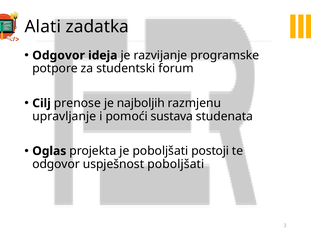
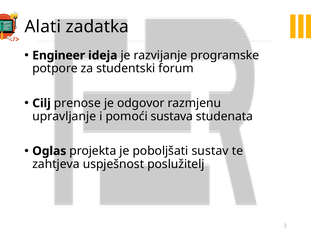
Odgovor: Odgovor -> Engineer (59, 55)
najboljih: najboljih -> odgovor (141, 103)
postoji: postoji -> sustav (210, 151)
odgovor: odgovor -> zahtjeva (56, 164)
uspješnost poboljšati: poboljšati -> poslužitelj (176, 164)
